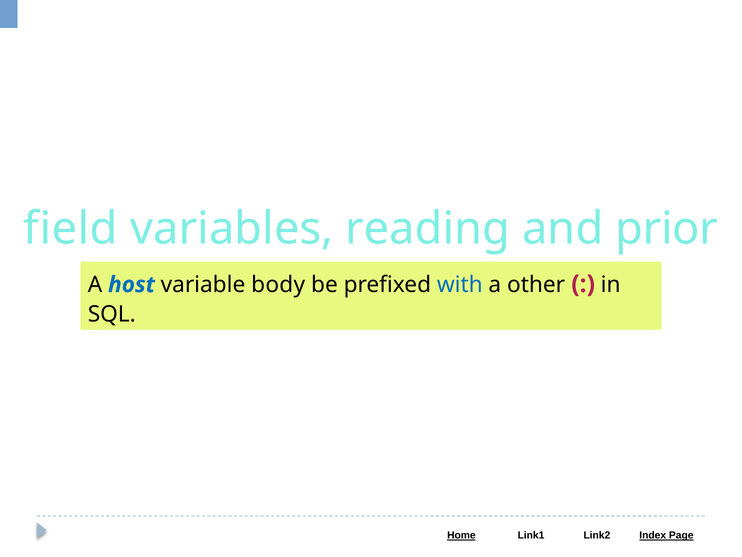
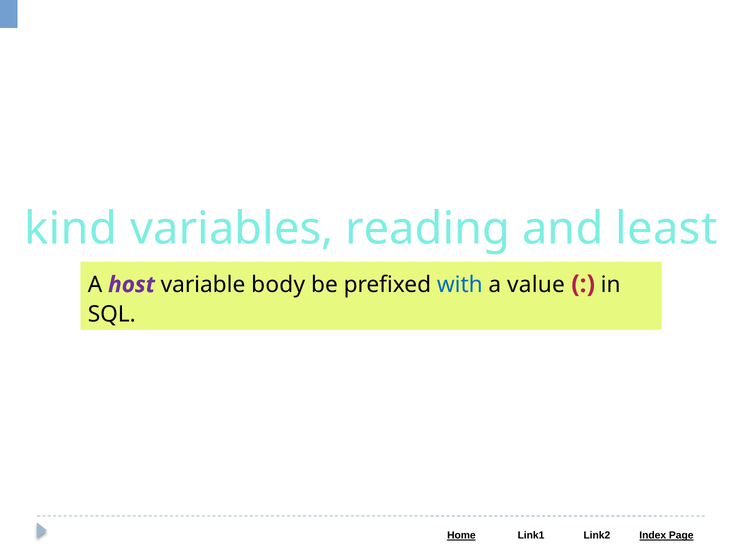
field: field -> kind (71, 229)
prior: prior -> least (666, 229)
host colour: blue -> purple (132, 284)
other: other -> value (536, 284)
